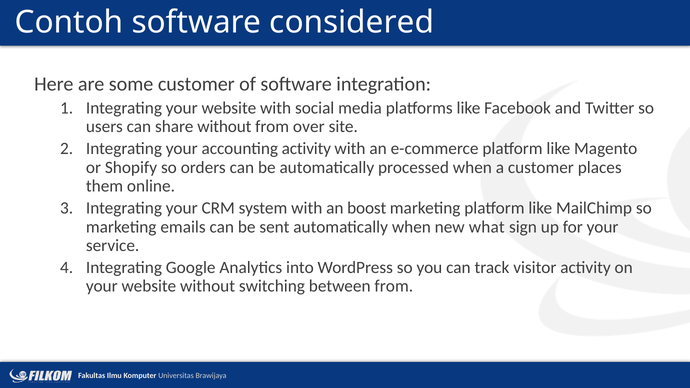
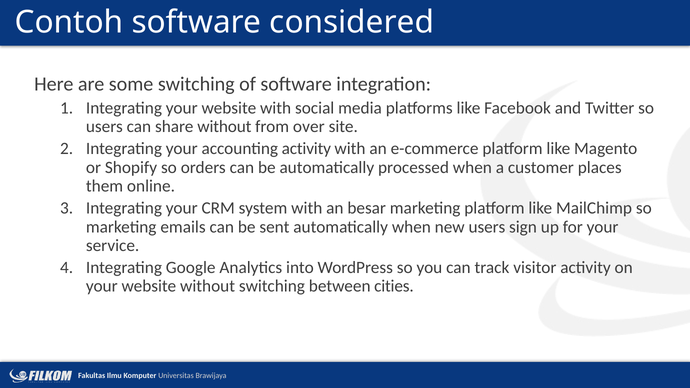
some customer: customer -> switching (196, 84)
boost: boost -> besar (367, 208)
new what: what -> users (487, 227)
between from: from -> cities (394, 286)
